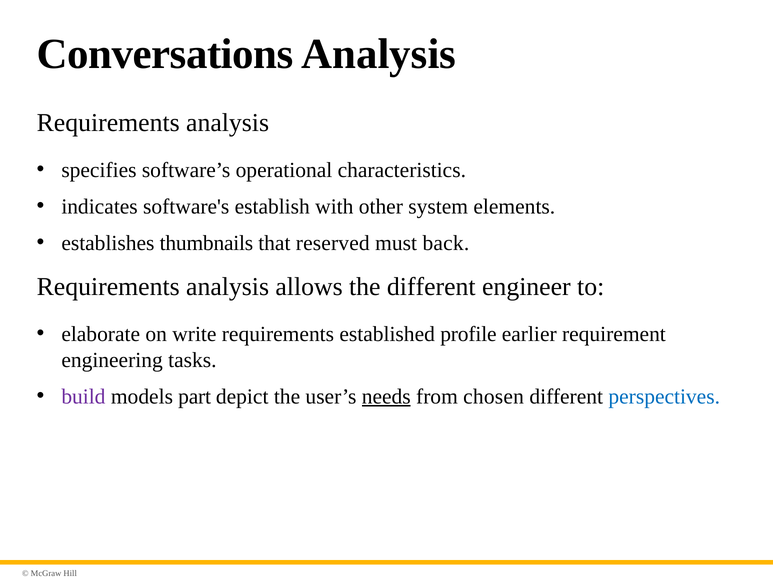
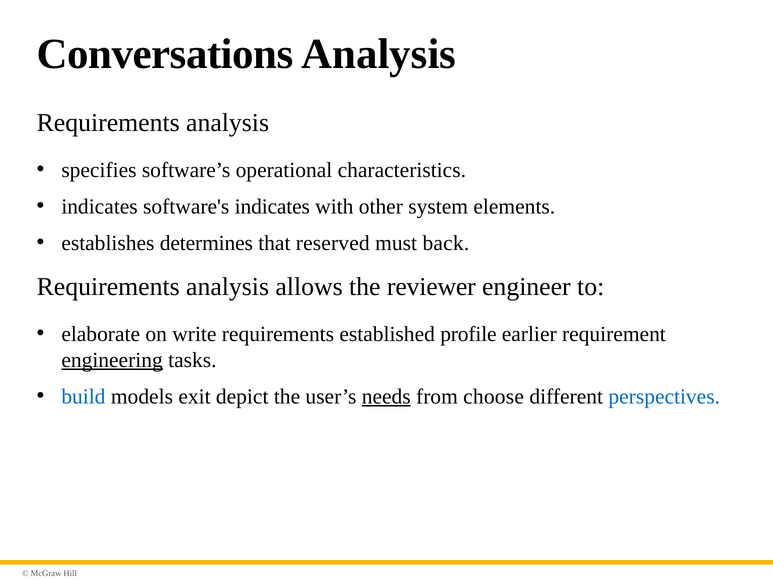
software's establish: establish -> indicates (272, 206)
thumbnails: thumbnails -> determines (206, 243)
the different: different -> reviewer (431, 287)
engineering underline: none -> present (112, 360)
build colour: purple -> blue (83, 396)
part: part -> exit (194, 396)
chosen: chosen -> choose (494, 396)
